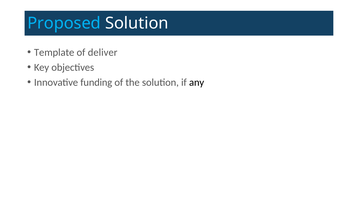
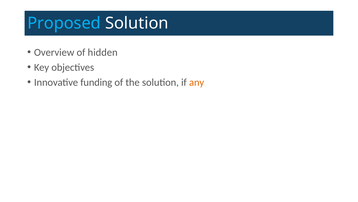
Template: Template -> Overview (54, 52)
deliver: deliver -> hidden (103, 52)
any colour: black -> orange (197, 82)
